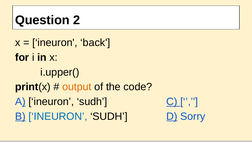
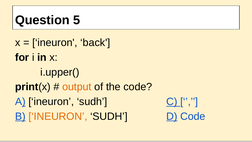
2: 2 -> 5 (77, 20)
INEURON colour: blue -> orange (58, 116)
D Sorry: Sorry -> Code (193, 116)
